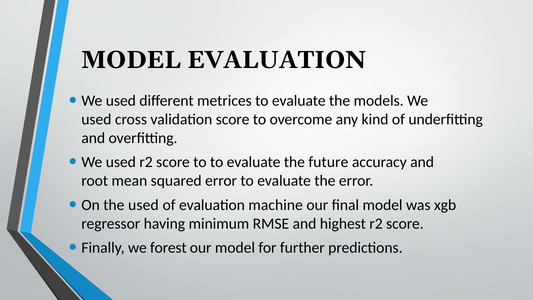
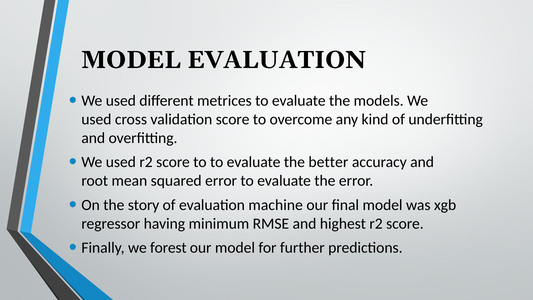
future: future -> better (328, 162)
the used: used -> story (144, 205)
